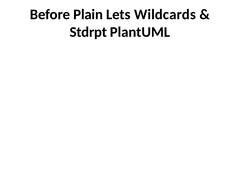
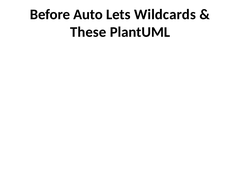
Plain: Plain -> Auto (88, 14)
Stdrpt: Stdrpt -> These (88, 32)
